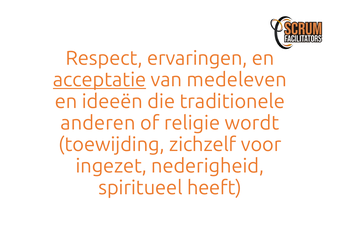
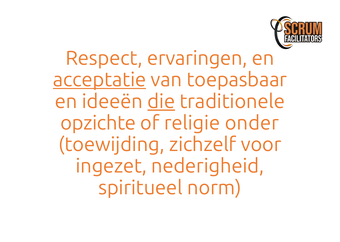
medeleven: medeleven -> toepasbaar (237, 80)
die underline: none -> present (161, 102)
anderen: anderen -> opzichte (98, 123)
wordt: wordt -> onder (252, 123)
heeft: heeft -> norm (214, 188)
